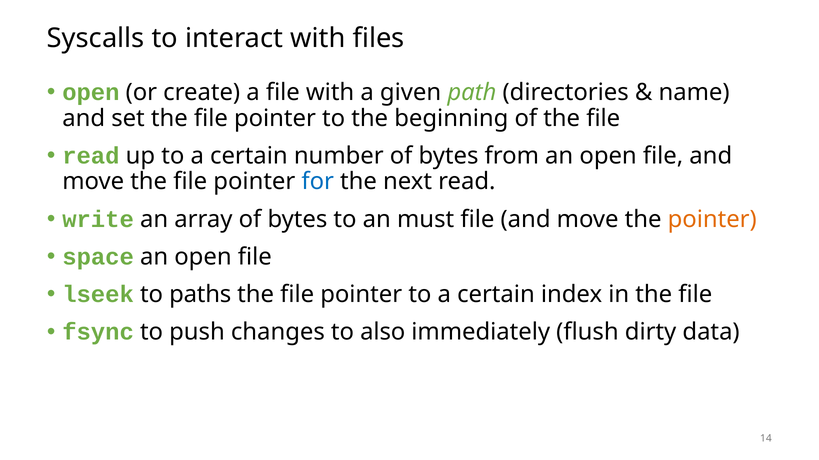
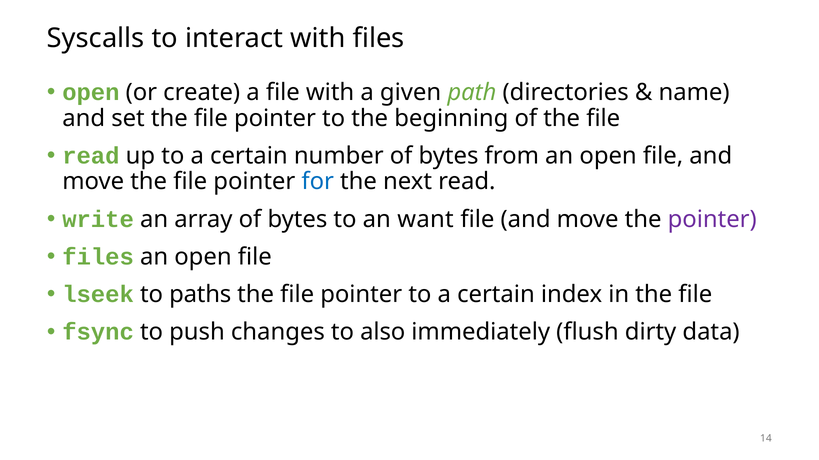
must: must -> want (426, 219)
pointer colour: orange -> purple (712, 219)
space: space -> files (98, 257)
